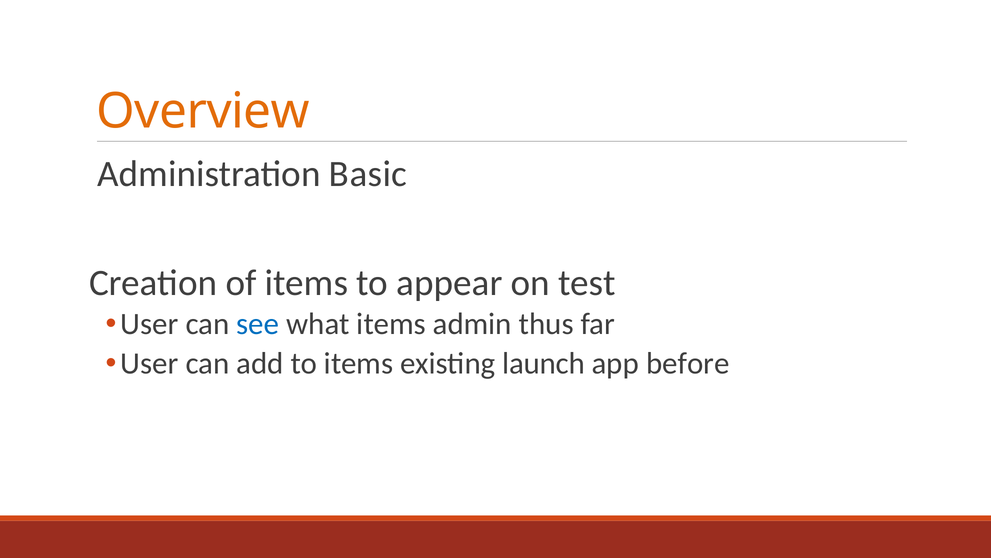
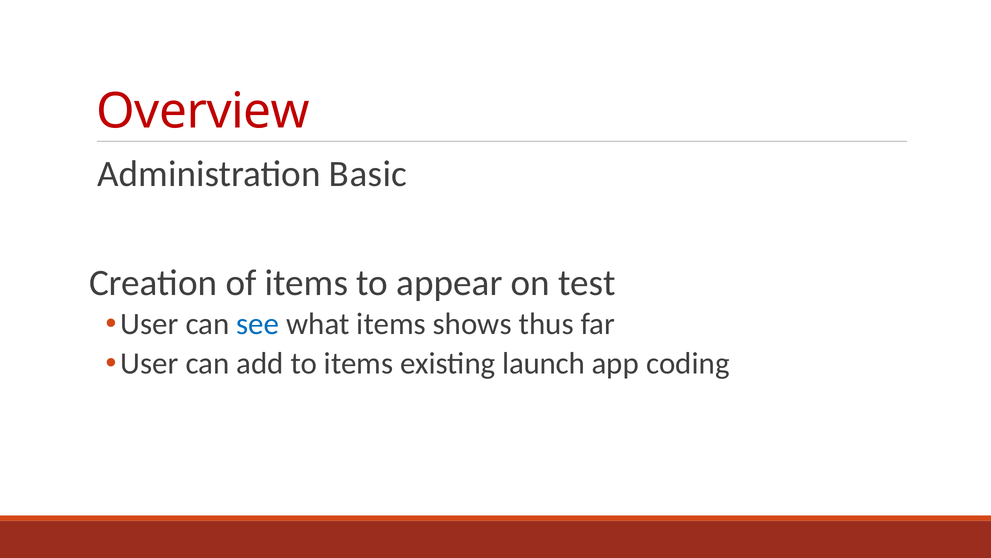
Overview colour: orange -> red (203, 111)
admin: admin -> shows (472, 324)
before: before -> coding (688, 363)
